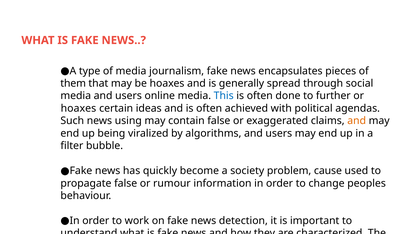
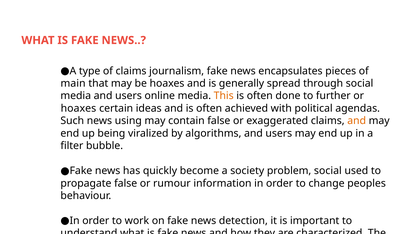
of media: media -> claims (131, 71)
them: them -> main (73, 84)
This colour: blue -> orange (224, 96)
problem cause: cause -> social (328, 171)
